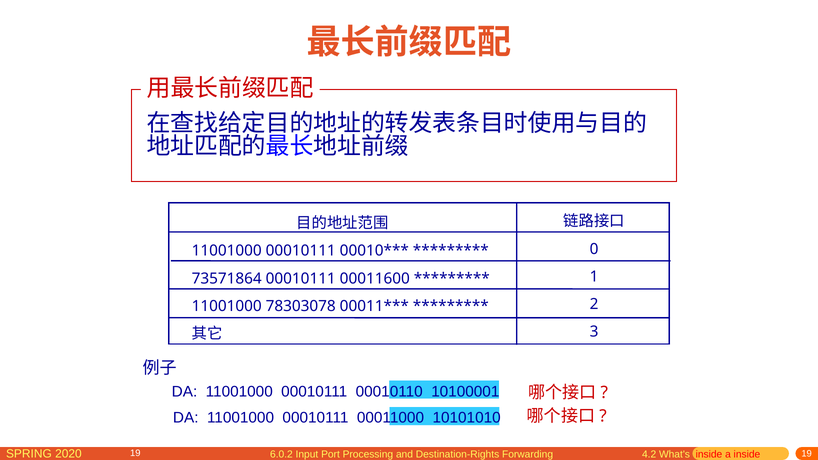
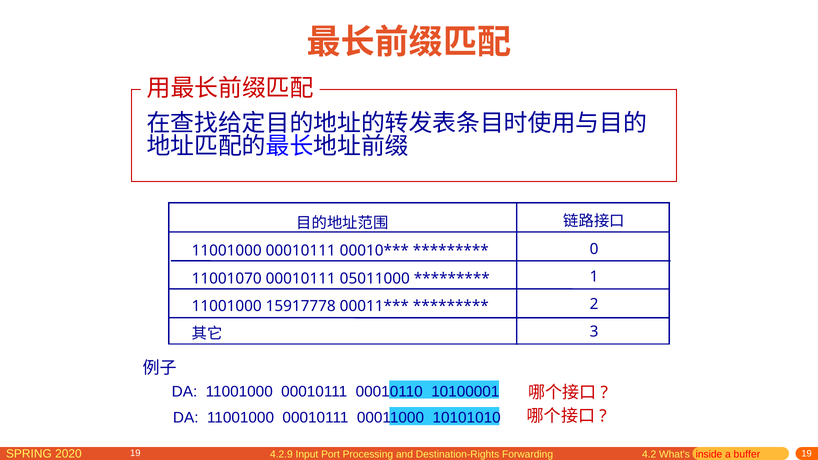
73571864: 73571864 -> 11001070 (227, 279)
00011600: 00011600 -> 05011000 (375, 279)
78303078: 78303078 -> 15917778 (301, 306)
6.0.2: 6.0.2 -> 4.2.9 (281, 454)
a inside: inside -> buffer (747, 454)
